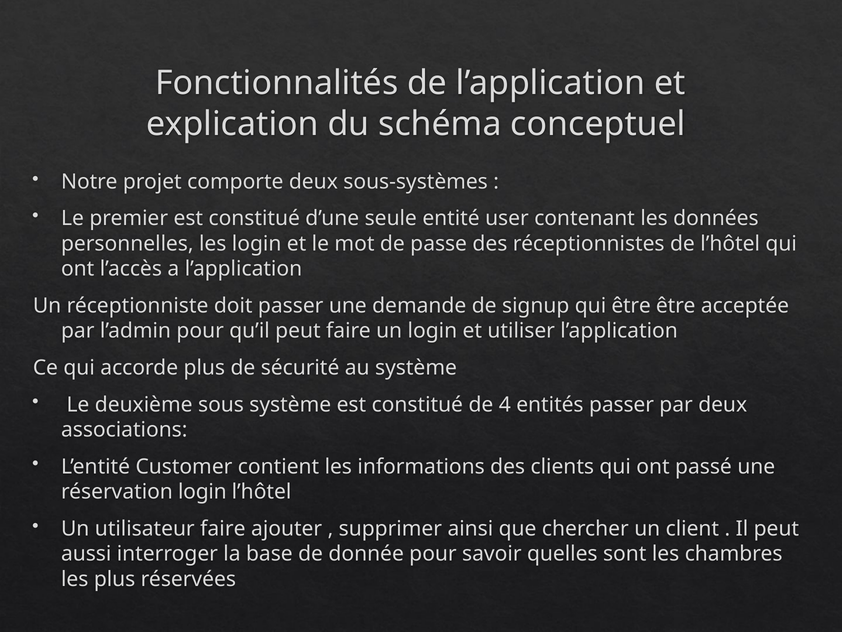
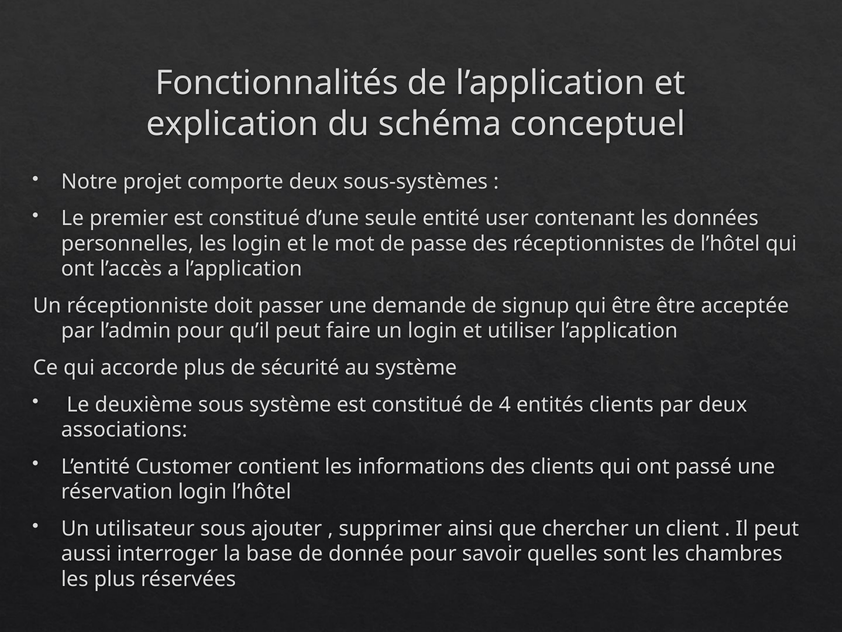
entités passer: passer -> clients (621, 404)
utilisateur faire: faire -> sous (223, 528)
